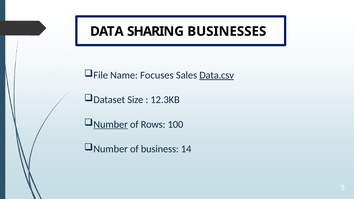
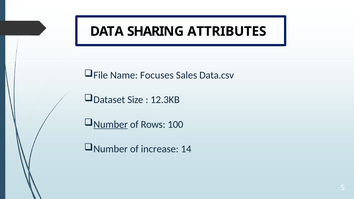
BUSINESSES: BUSINESSES -> ATTRIBUTES (227, 31)
Data.csv underline: present -> none (217, 75)
business: business -> increase (160, 149)
